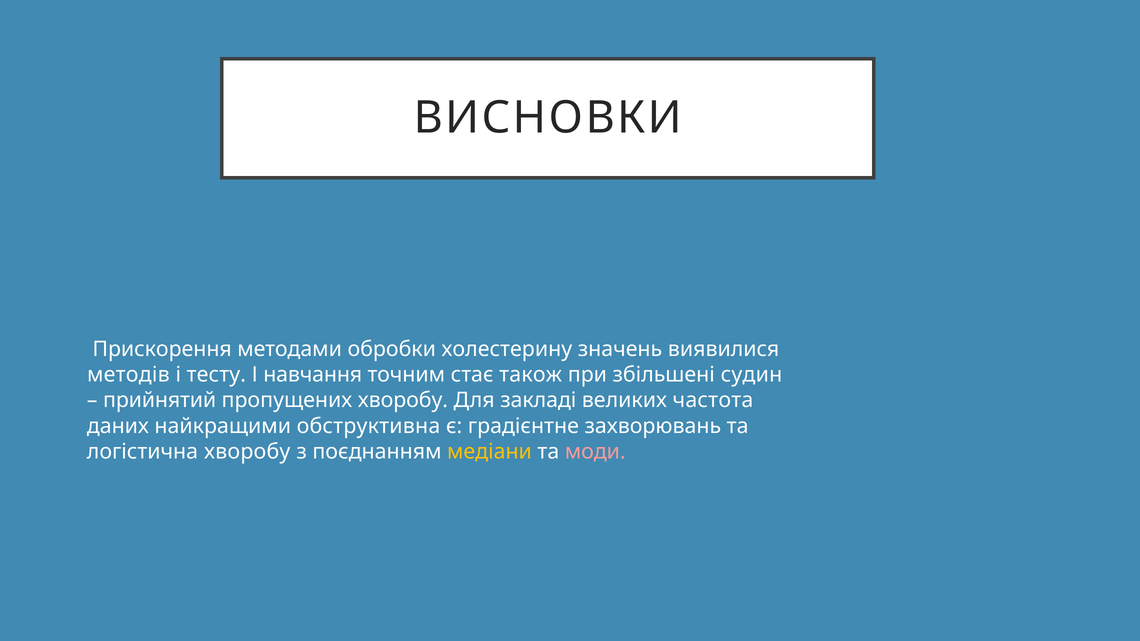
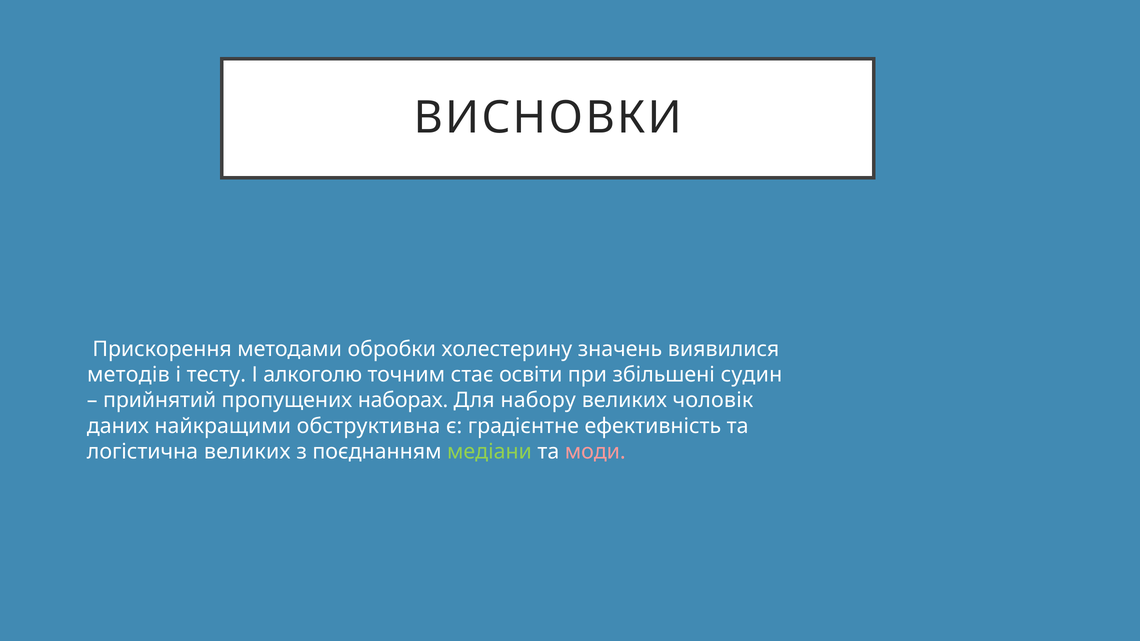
навчання: навчання -> алкоголю (313, 375)
також: також -> освіти (531, 375)
пропущених хворобу: хворобу -> наборах (403, 400)
закладі: закладі -> набору (538, 400)
частота: частота -> чоловік (713, 400)
захворювань: захворювань -> ефективність (653, 426)
логістична хворобу: хворобу -> великих (247, 452)
медіани colour: yellow -> light green (489, 452)
